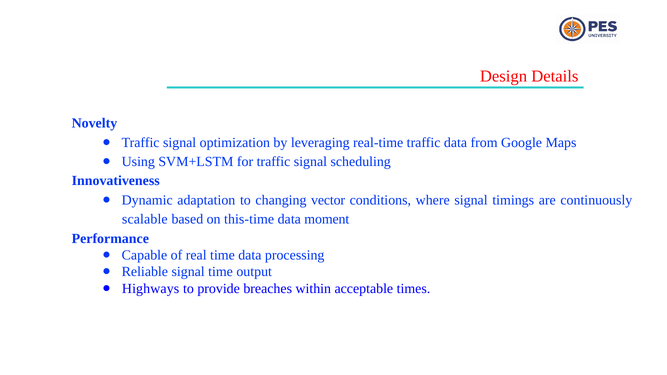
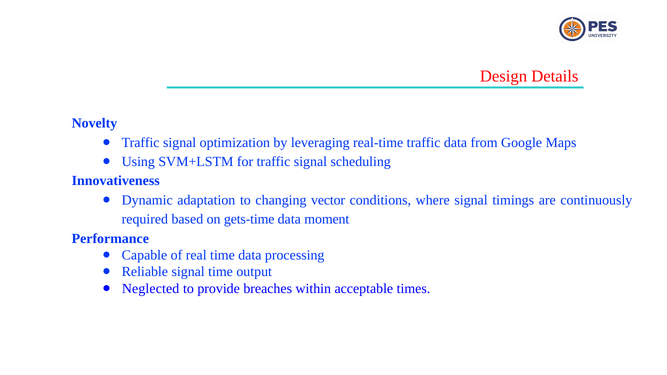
scalable: scalable -> required (145, 219)
this-time: this-time -> gets-time (249, 219)
Highways: Highways -> Neglected (151, 289)
